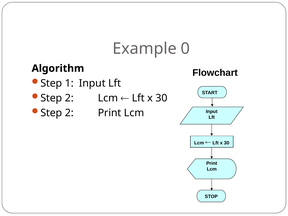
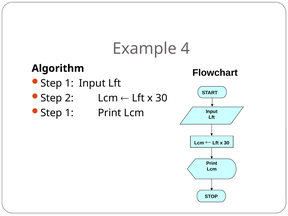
0: 0 -> 4 (185, 49)
2: 2 -> 1 (69, 113)
